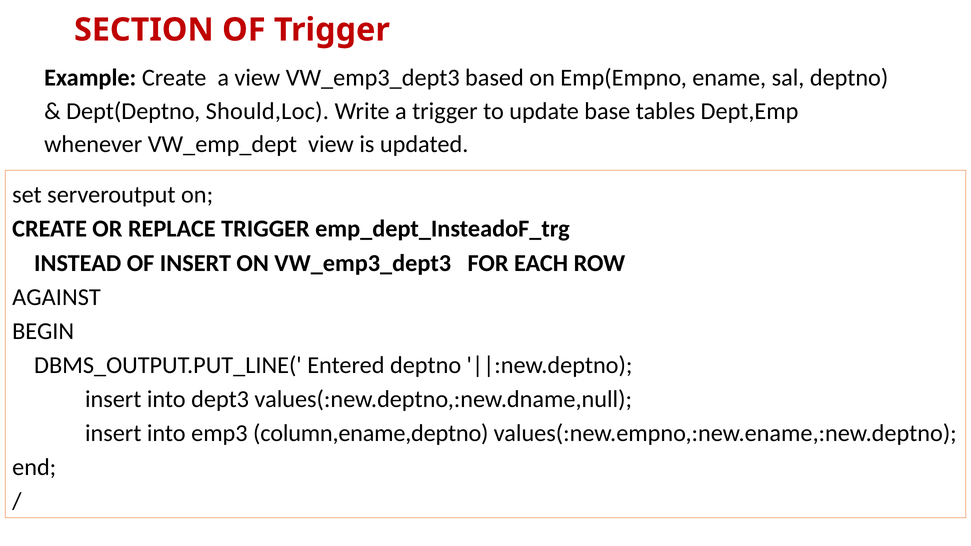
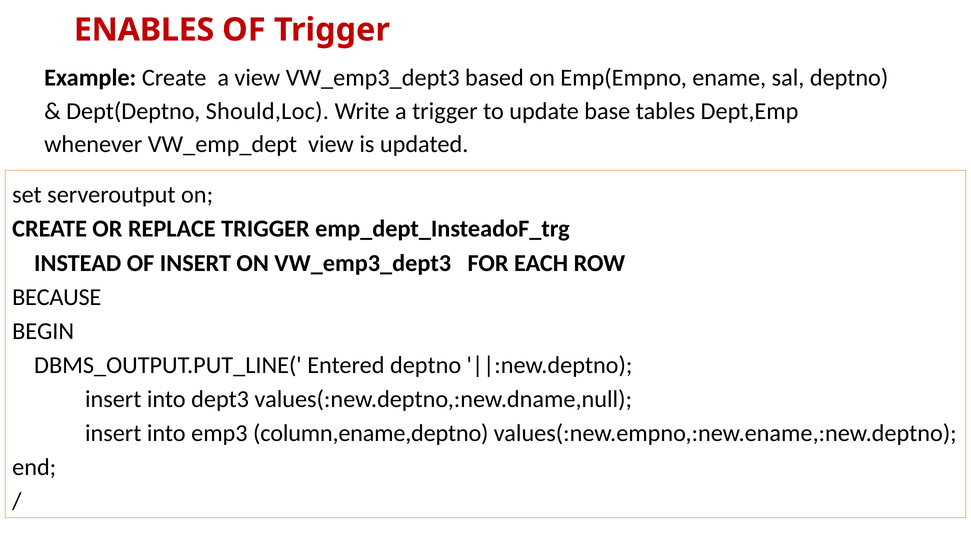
SECTION: SECTION -> ENABLES (144, 30)
AGAINST: AGAINST -> BECAUSE (57, 297)
